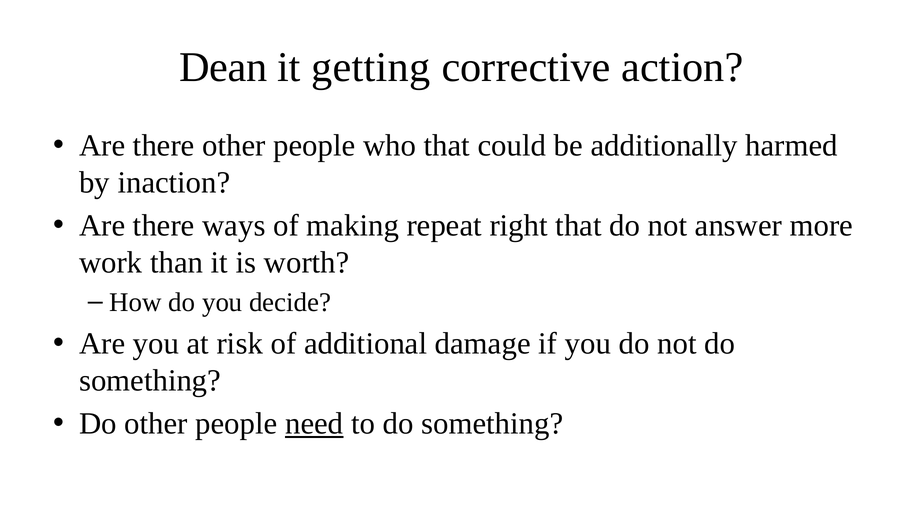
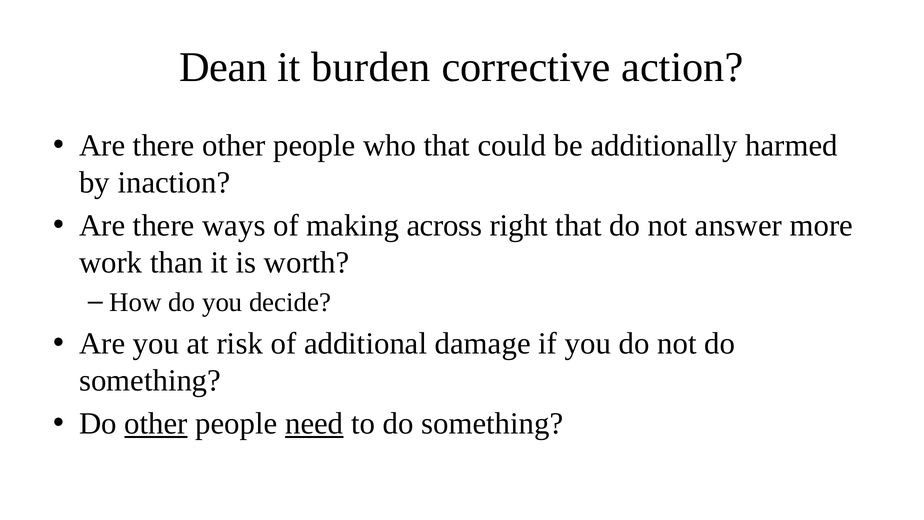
getting: getting -> burden (371, 67)
repeat: repeat -> across (444, 225)
other underline: none -> present (156, 423)
